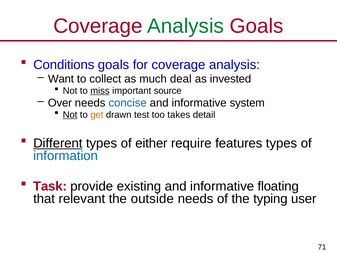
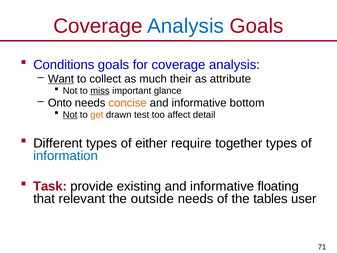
Analysis colour: green -> blue (186, 26)
Want underline: none -> present (61, 79)
deal: deal -> their (181, 79)
invested: invested -> attribute (230, 79)
source: source -> glance (168, 91)
Over: Over -> Onto (60, 103)
concise colour: blue -> orange (128, 103)
system: system -> bottom (247, 103)
takes: takes -> affect (179, 115)
Different underline: present -> none (58, 143)
features: features -> together (239, 143)
typing: typing -> tables (271, 199)
